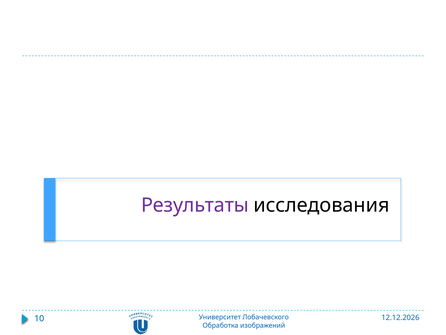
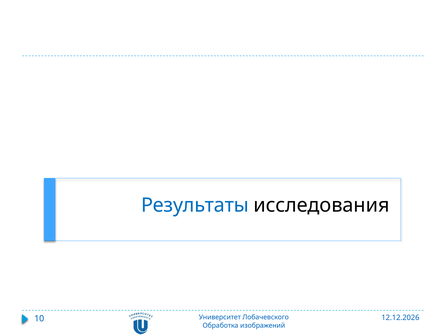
Результаты colour: purple -> blue (195, 205)
